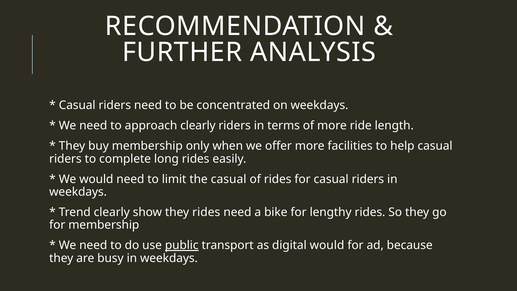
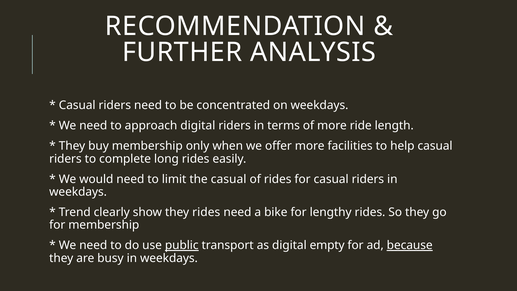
approach clearly: clearly -> digital (198, 126)
digital would: would -> empty (327, 245)
because underline: none -> present (410, 245)
